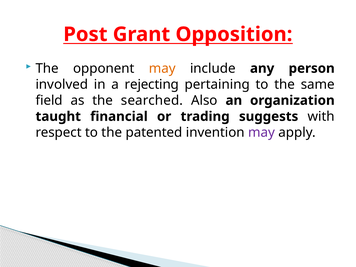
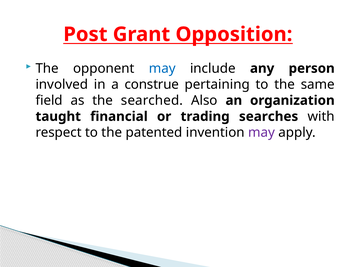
may colour: orange -> blue (162, 68)
rejecting: rejecting -> construe (152, 84)
suggests: suggests -> searches (269, 116)
